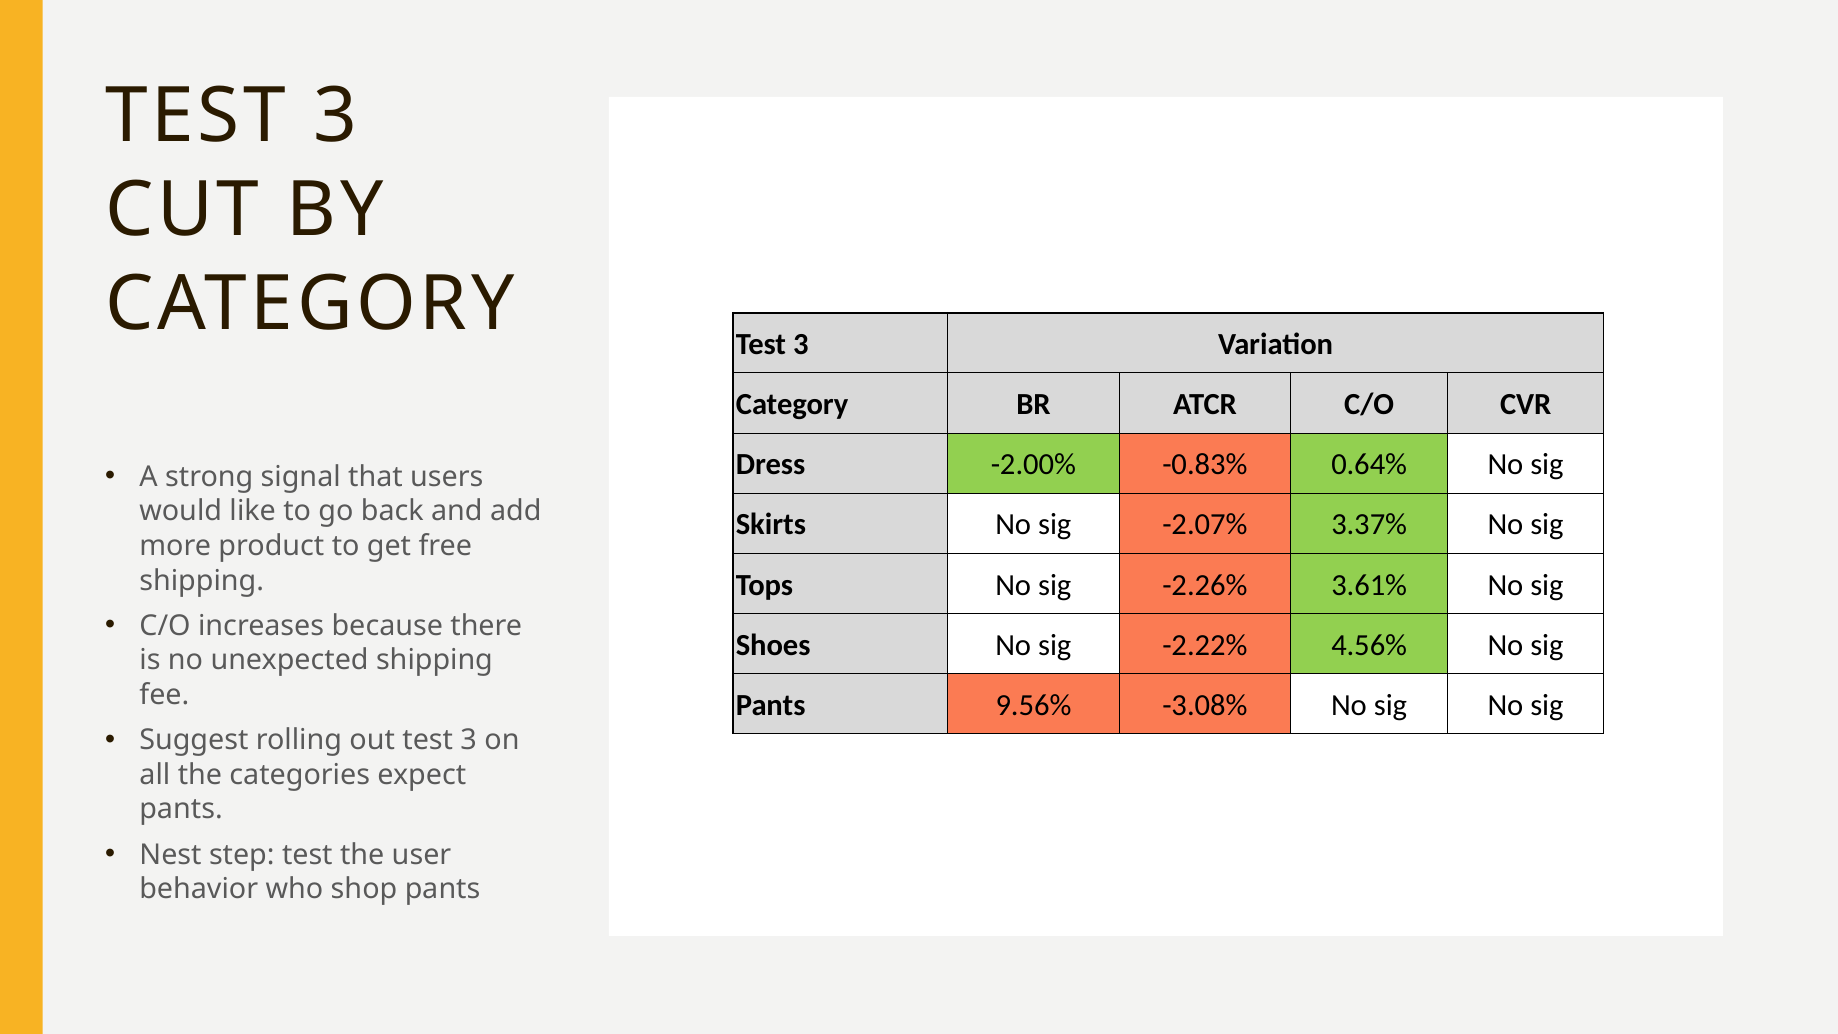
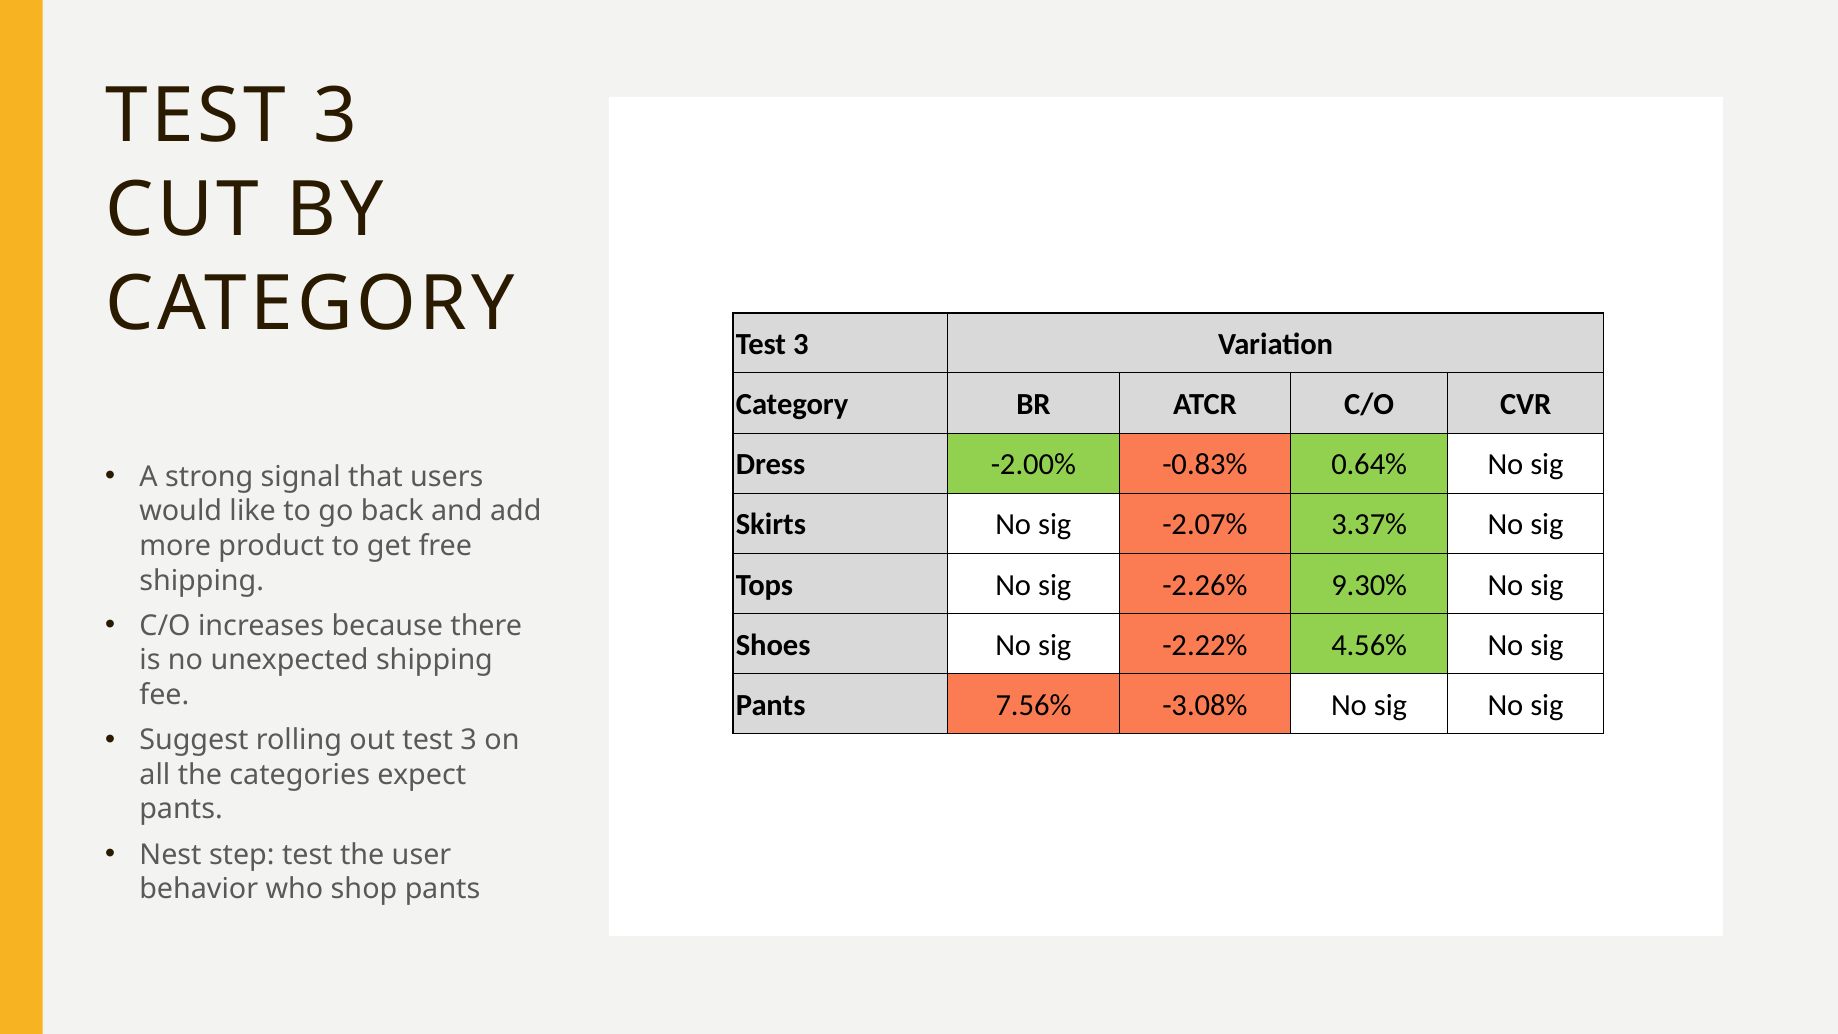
3.61%: 3.61% -> 9.30% (1369, 585)
9.56%: 9.56% -> 7.56% (1033, 705)
